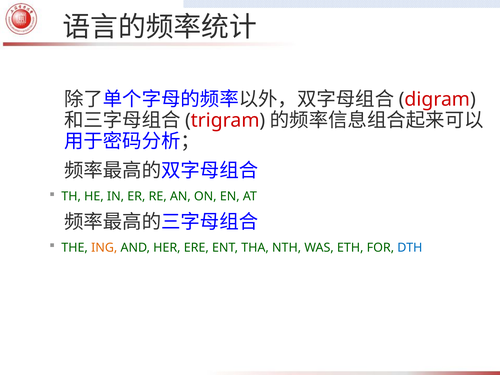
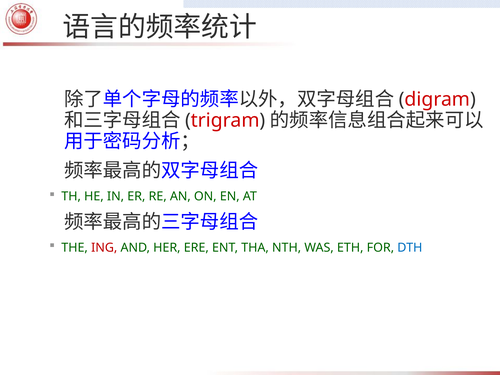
ING colour: orange -> red (104, 248)
